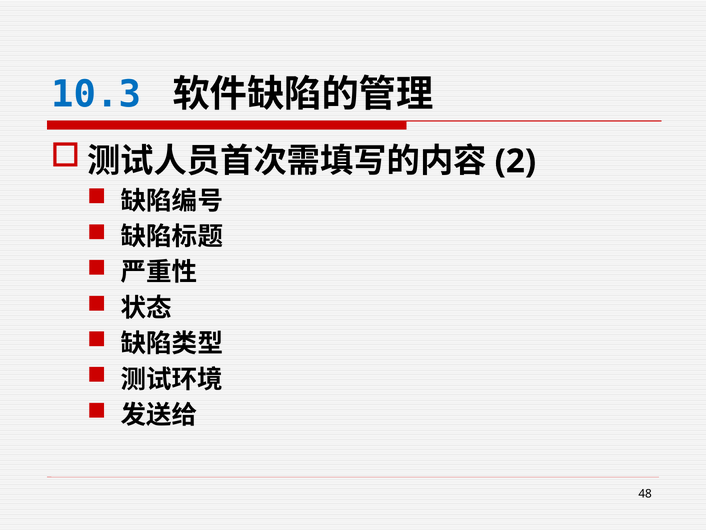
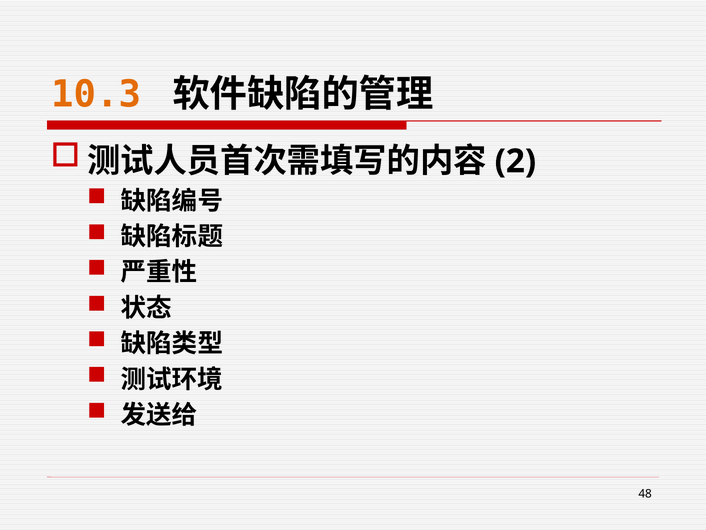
10.3 colour: blue -> orange (96, 94)
